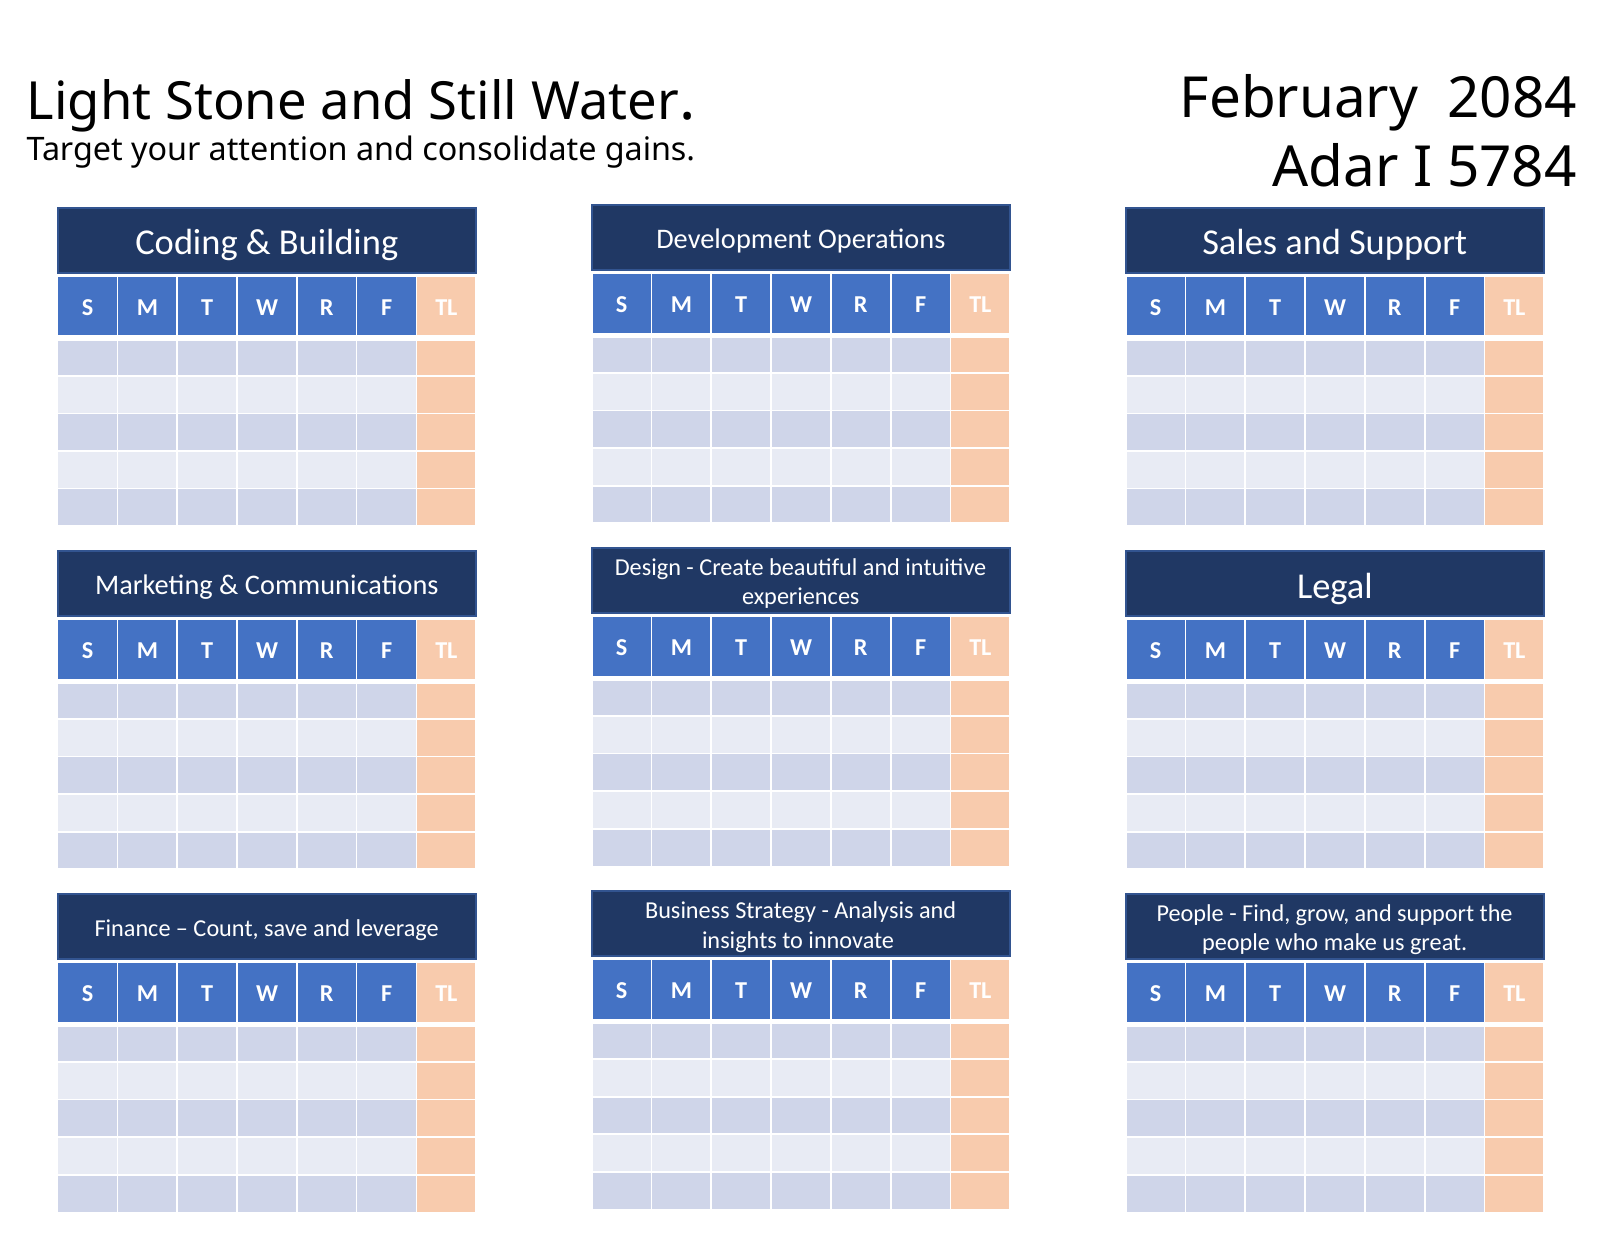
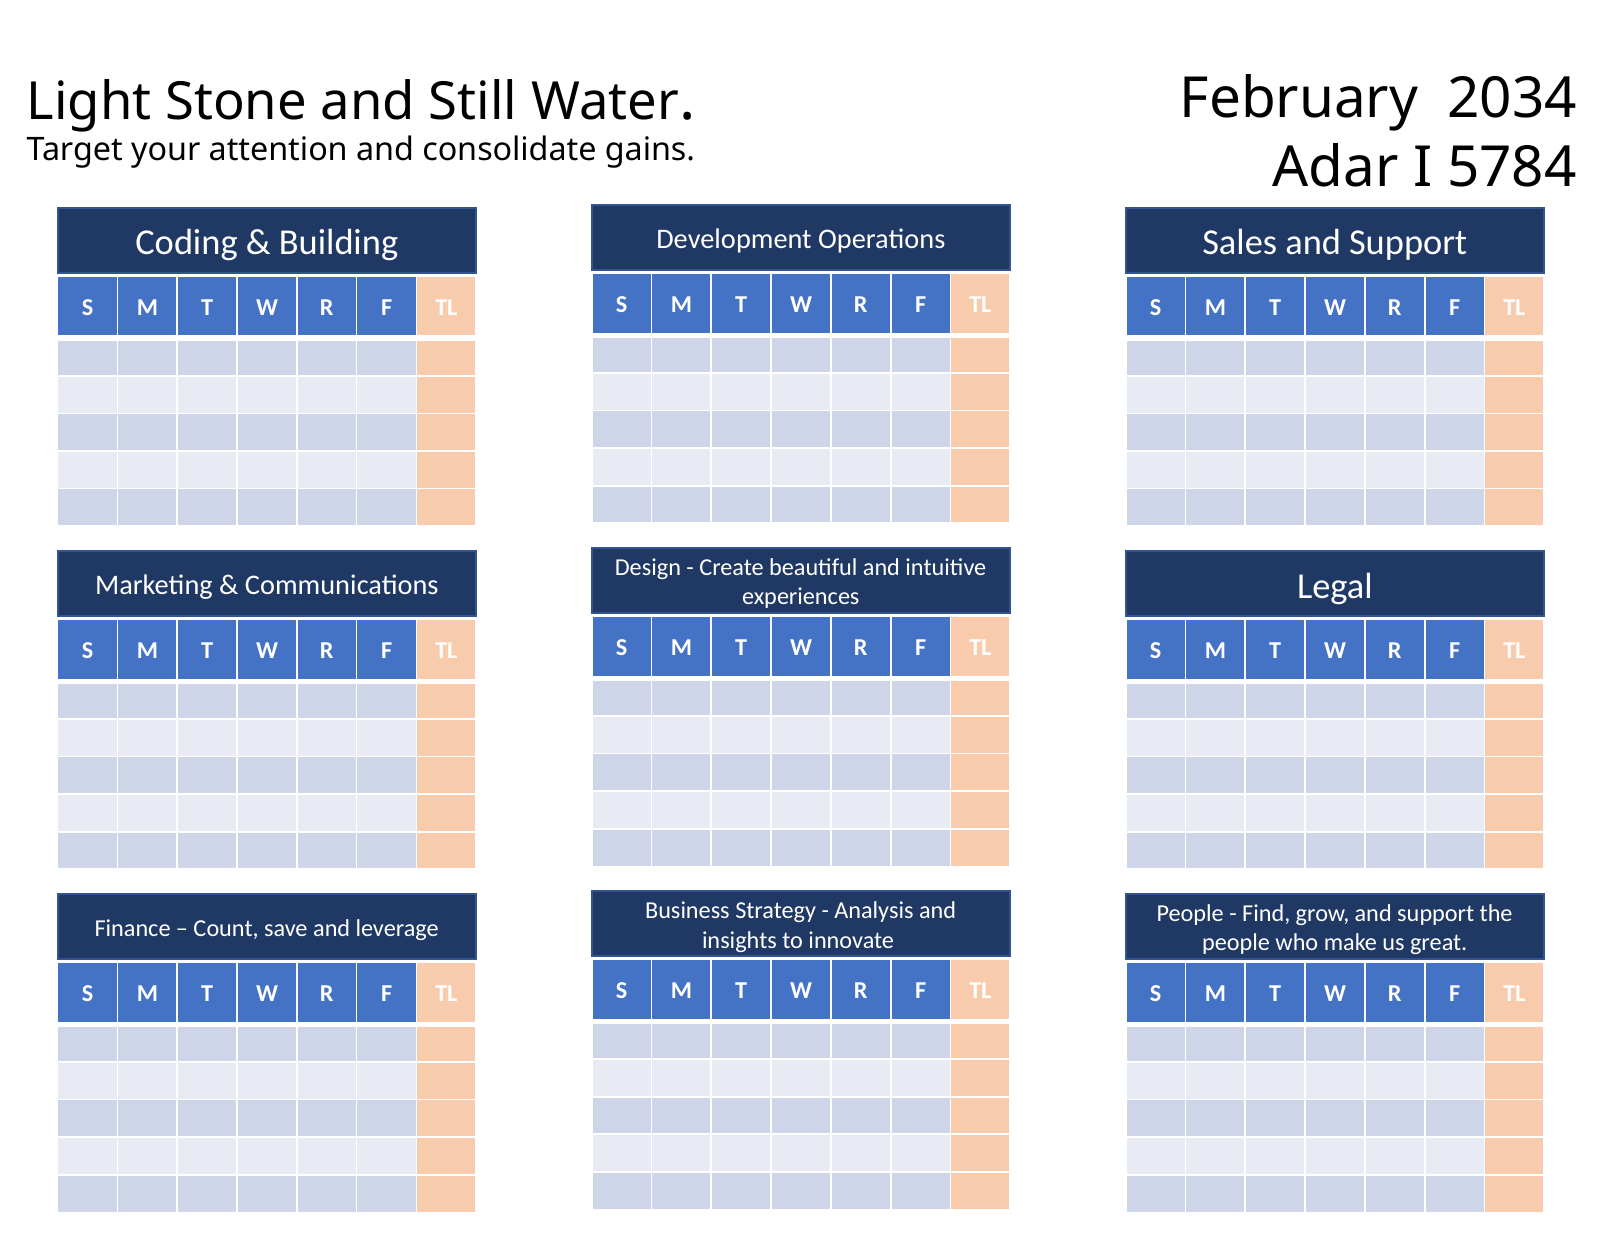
2084: 2084 -> 2034 (1512, 99)
